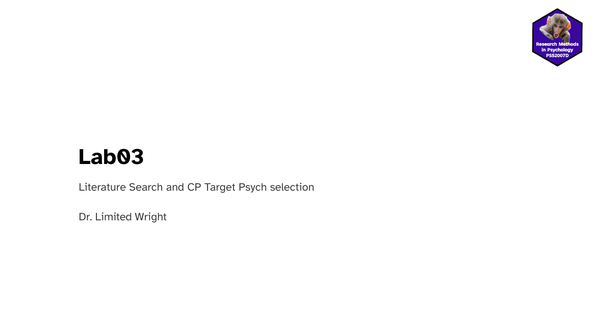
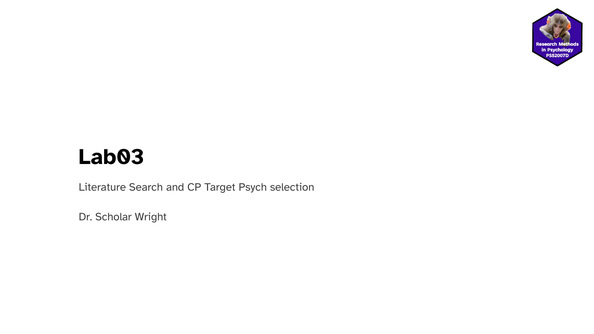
Limited: Limited -> Scholar (113, 217)
